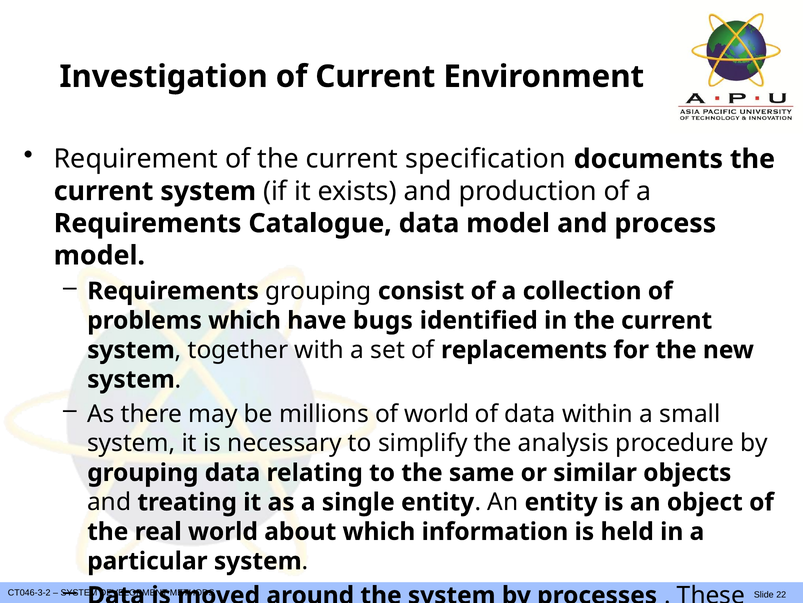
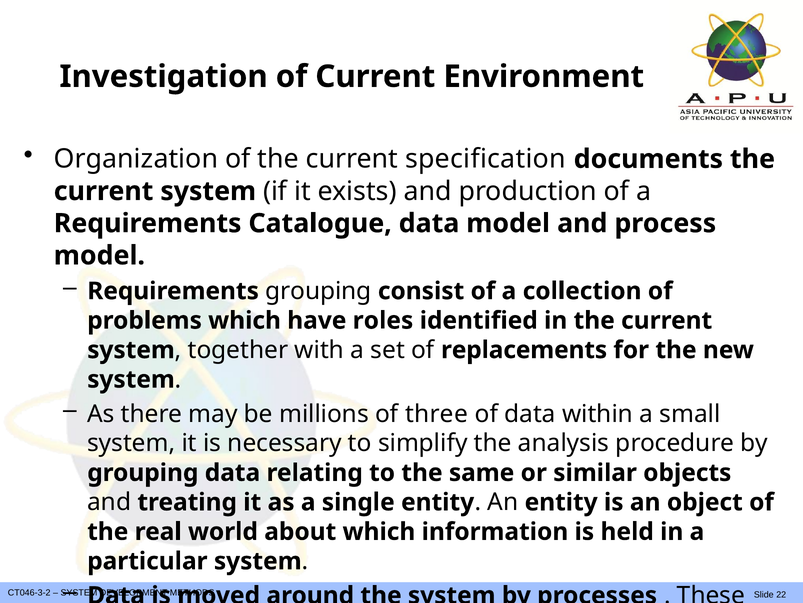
Requirement: Requirement -> Organization (136, 159)
bugs: bugs -> roles (383, 320)
of world: world -> three (437, 413)
